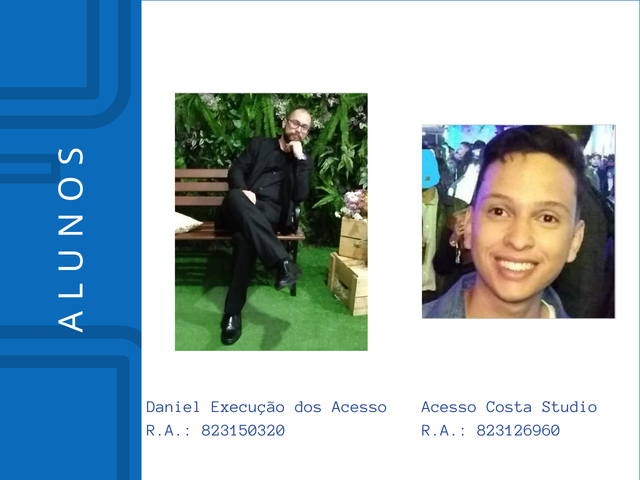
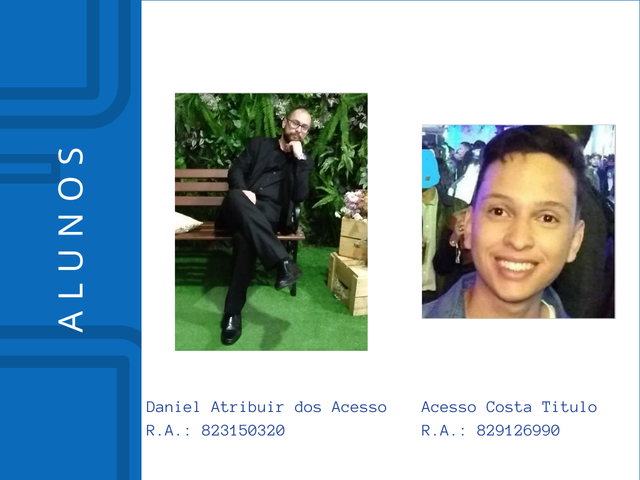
Execução: Execução -> Atribuir (249, 407)
Studio: Studio -> Titulo (570, 407)
823126960: 823126960 -> 829126990 (519, 430)
